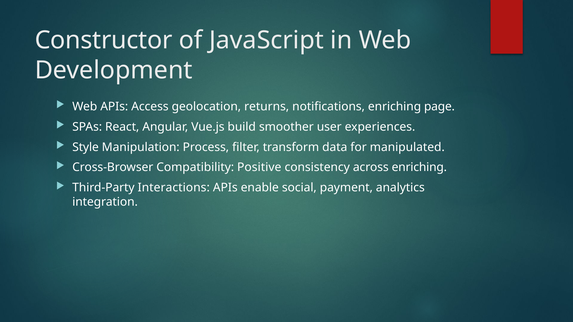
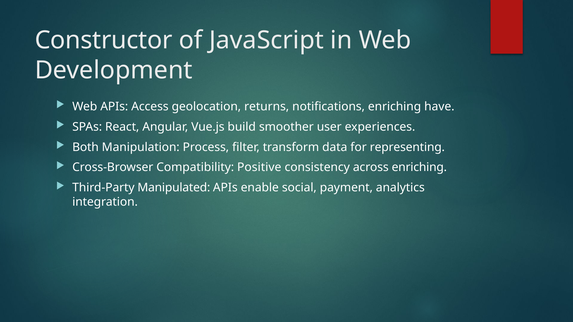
page: page -> have (439, 107)
Style: Style -> Both (86, 147)
manipulated: manipulated -> representing (407, 147)
Interactions: Interactions -> Manipulated (174, 188)
